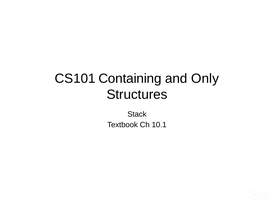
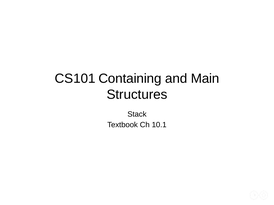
Only: Only -> Main (205, 79)
